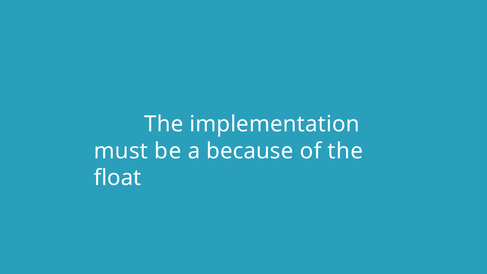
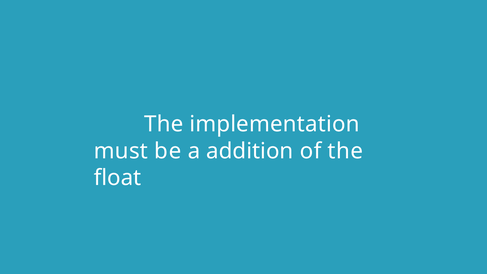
because: because -> addition (250, 151)
